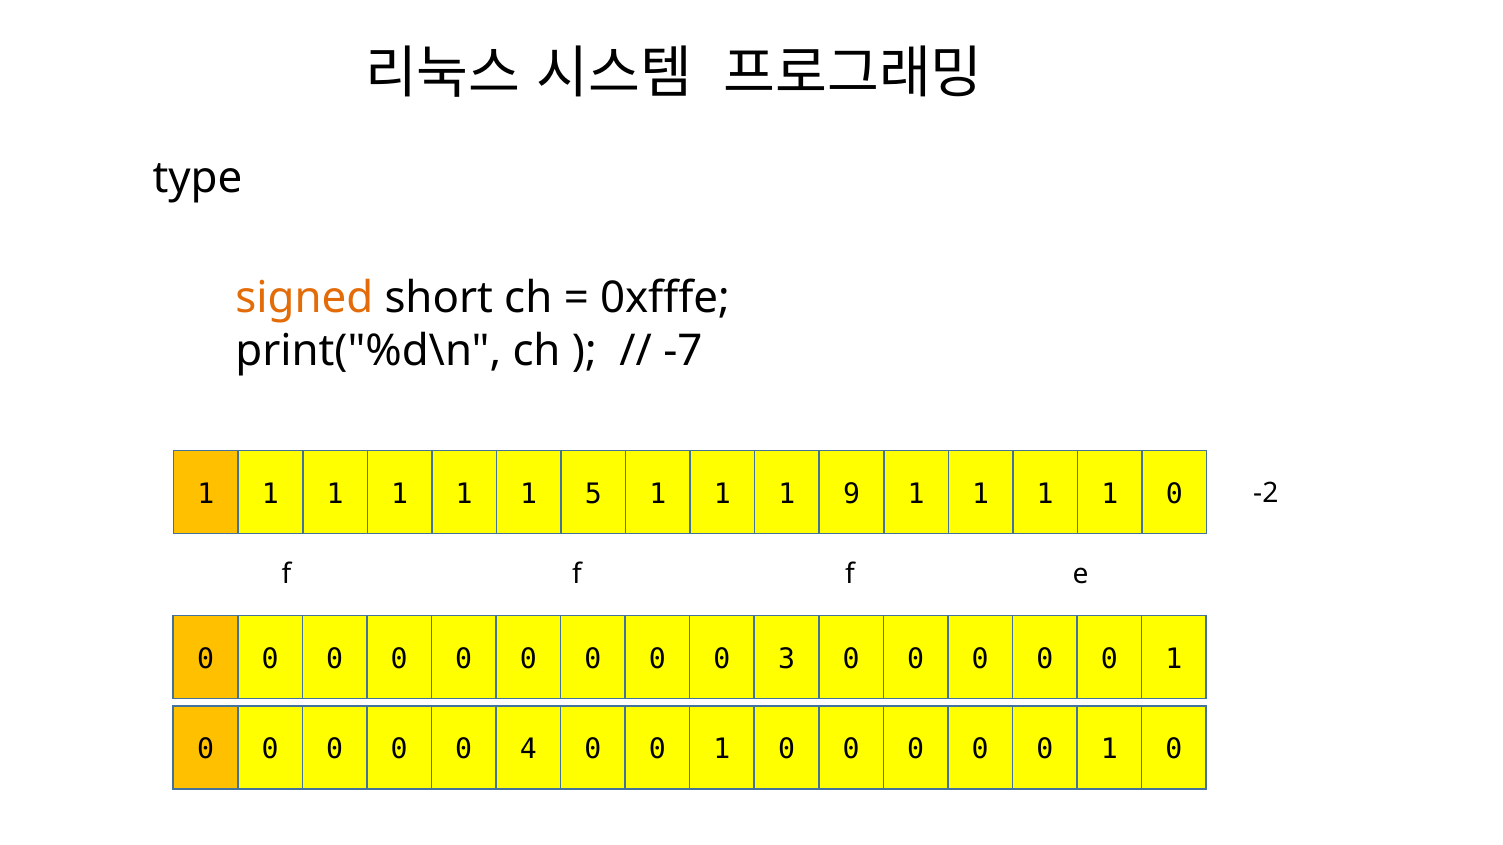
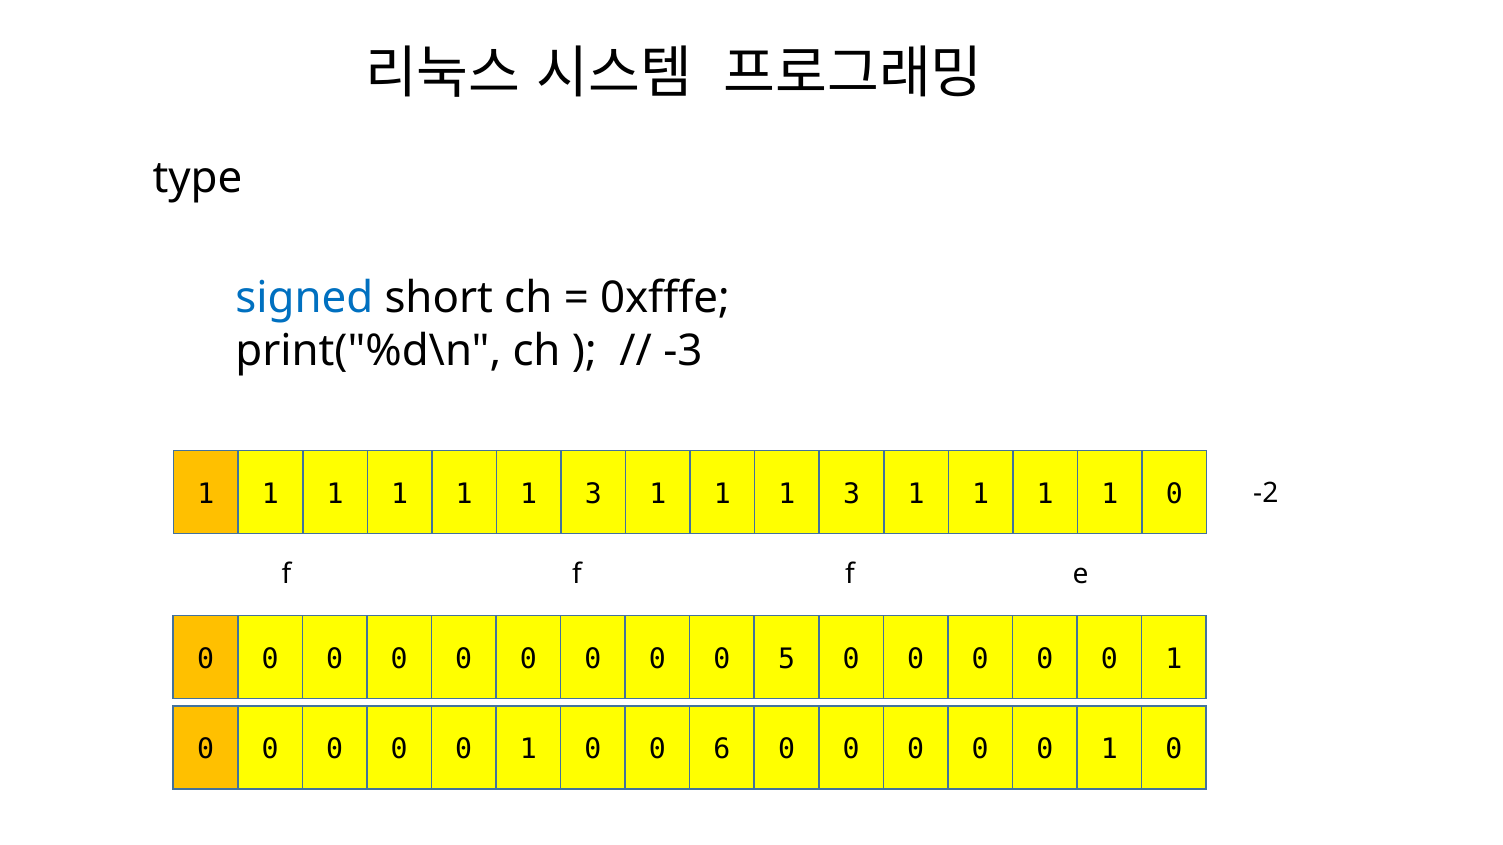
signed colour: orange -> blue (304, 298)
-7: -7 -> -3 (683, 351)
5: 5 -> 3 (593, 494)
9: 9 -> 3 (852, 494)
3: 3 -> 5 (787, 659)
4: 4 -> 1 (528, 750)
1: 1 -> 6 (722, 750)
